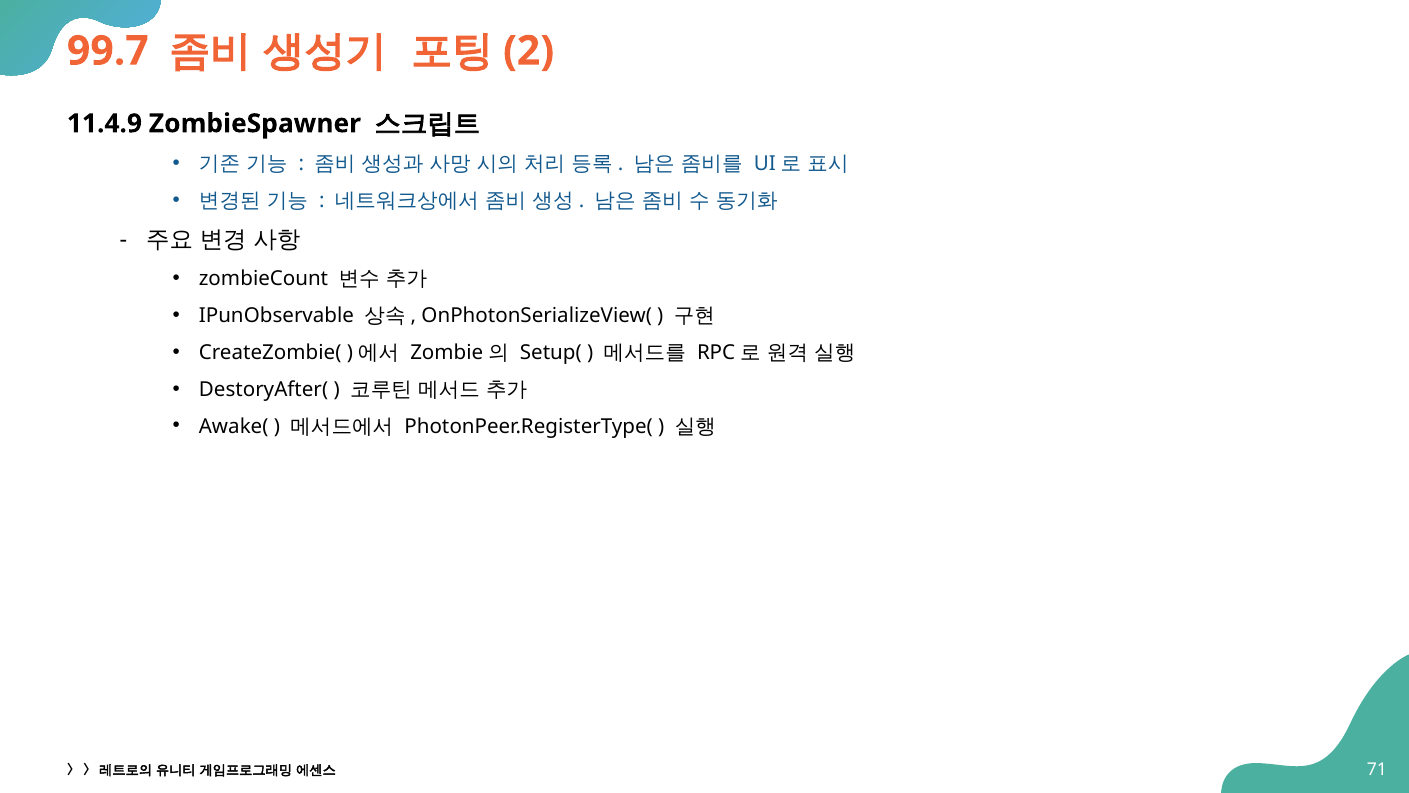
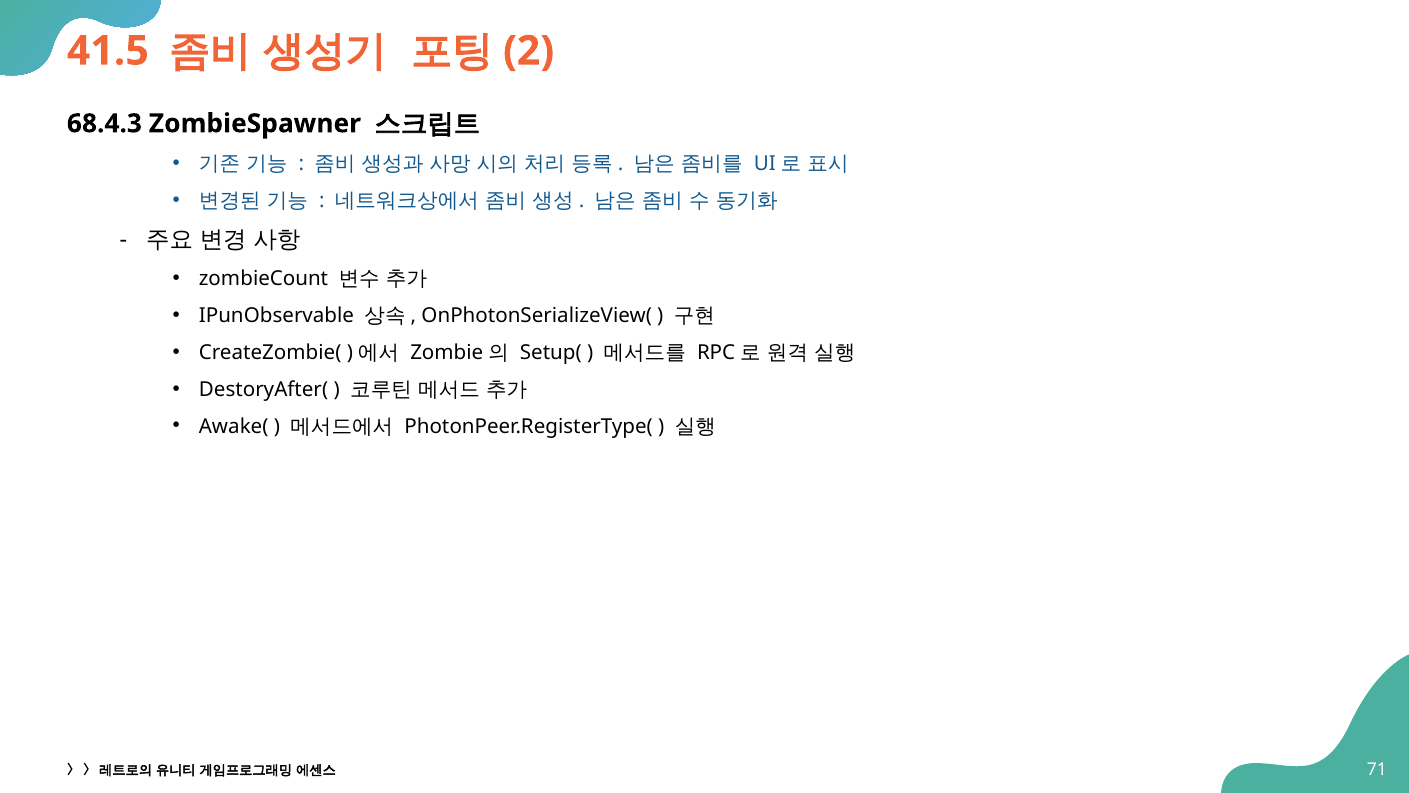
99.7: 99.7 -> 41.5 (108, 51)
11.4.9: 11.4.9 -> 68.4.3 (104, 123)
